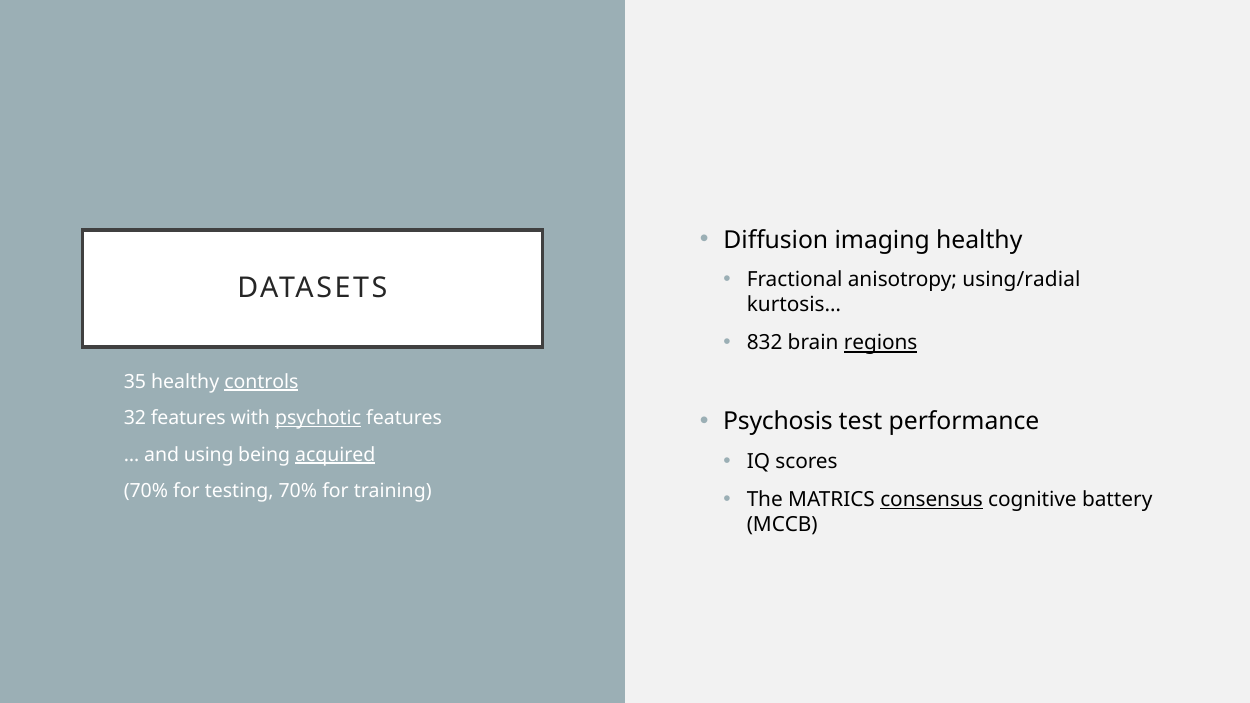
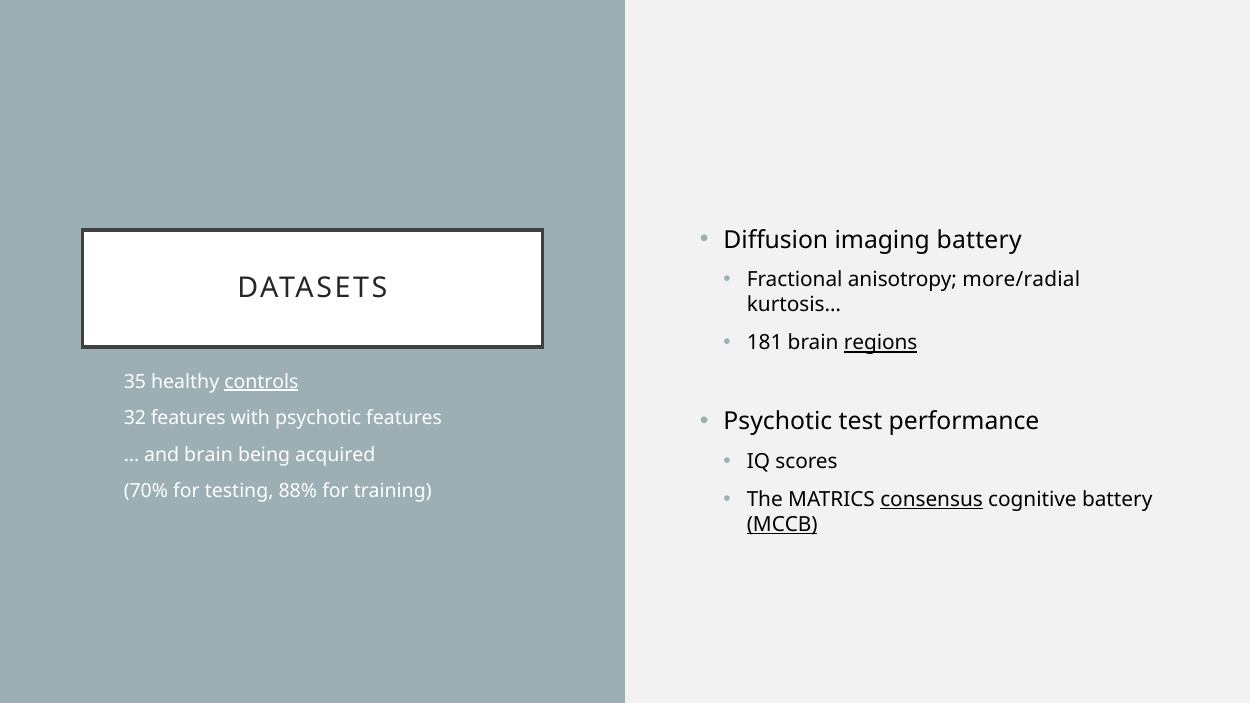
imaging healthy: healthy -> battery (979, 240)
using/radial: using/radial -> more/radial (1021, 280)
832: 832 -> 181 (765, 343)
Psychosis: Psychosis -> Psychotic (778, 422)
psychotic underline: present -> none (318, 418)
and using: using -> brain (209, 455)
acquired underline: present -> none (335, 455)
testing 70%: 70% -> 88% (298, 491)
MCCB underline: none -> present (782, 525)
